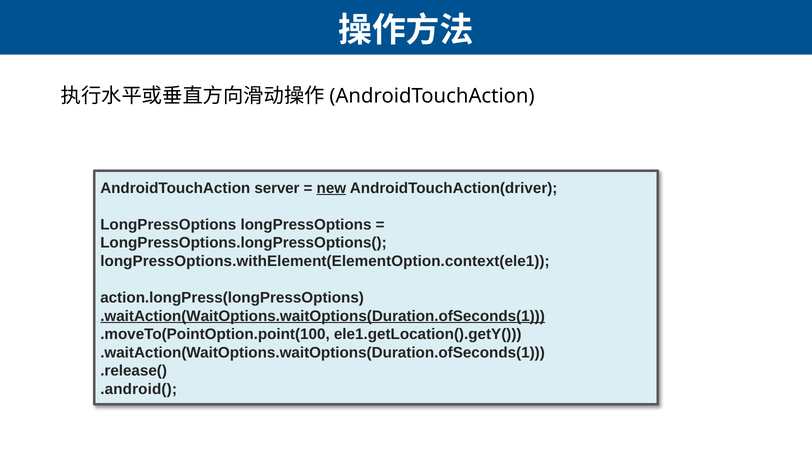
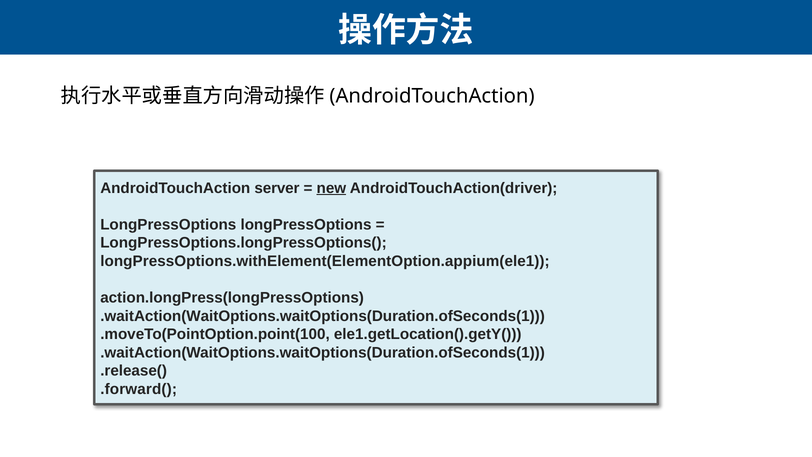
longPressOptions.withElement(ElementOption.context(ele1: longPressOptions.withElement(ElementOption.context(ele1 -> longPressOptions.withElement(ElementOption.appium(ele1 (325, 261)
.waitAction(WaitOptions.waitOptions(Duration.ofSeconds(1 underline: present -> none (323, 316)
.android(: .android( -> .forward( (139, 389)
